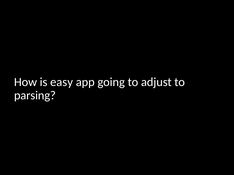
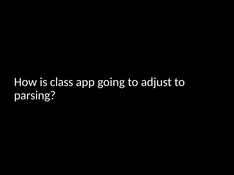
easy: easy -> class (62, 82)
